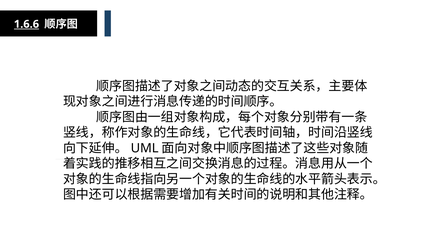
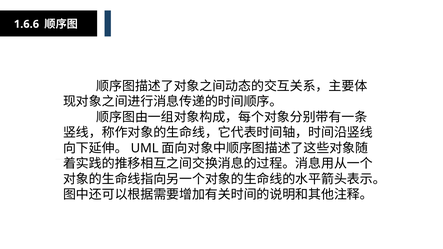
1.6.6 underline: present -> none (26, 24)
